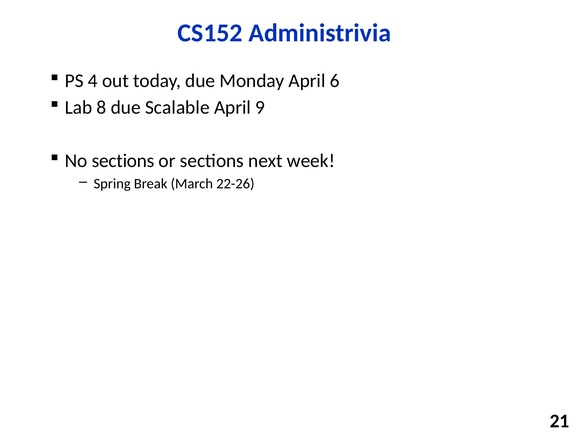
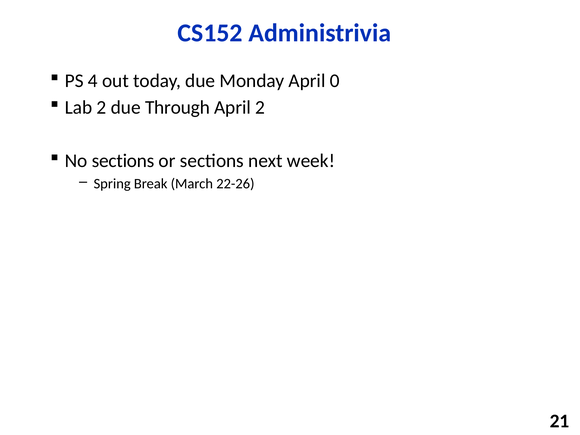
6: 6 -> 0 (335, 81)
Lab 8: 8 -> 2 (102, 108)
Scalable: Scalable -> Through (177, 108)
April 9: 9 -> 2 (260, 108)
